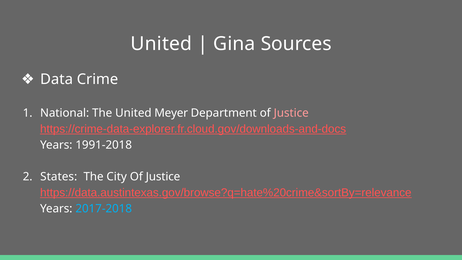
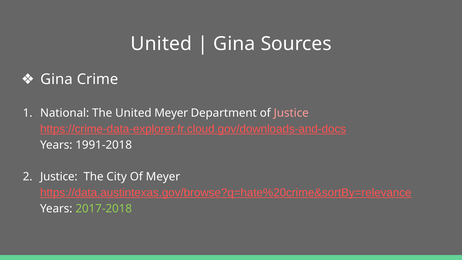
Data: Data -> Gina (56, 79)
States: States -> Justice (59, 177)
City Of Justice: Justice -> Meyer (163, 177)
2017-2018 colour: light blue -> light green (104, 209)
